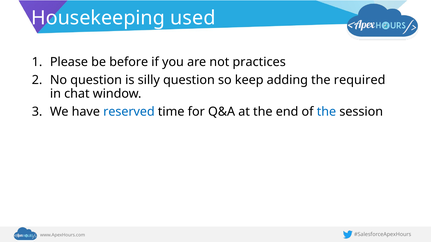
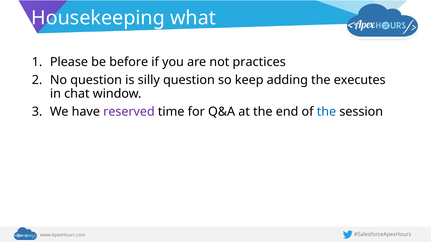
used: used -> what (193, 18)
required: required -> executes (360, 80)
reserved colour: blue -> purple (129, 112)
